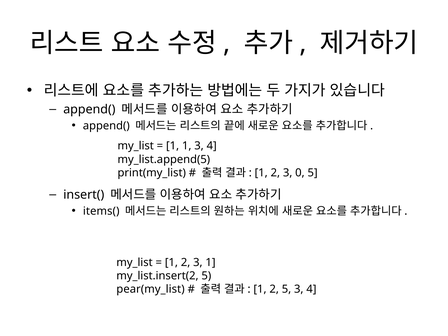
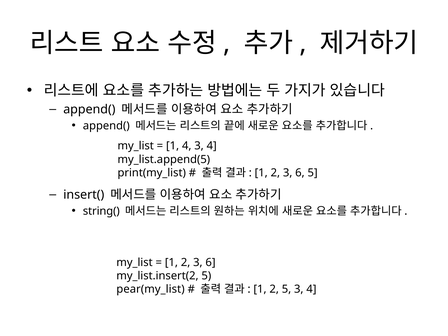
1 1: 1 -> 4 (187, 146)
0: 0 -> 6 (300, 173)
items(: items( -> string( (101, 211)
1: 1 -> 6 (211, 262)
